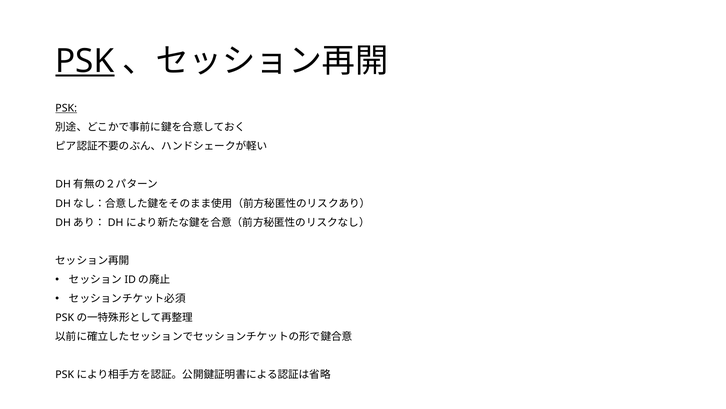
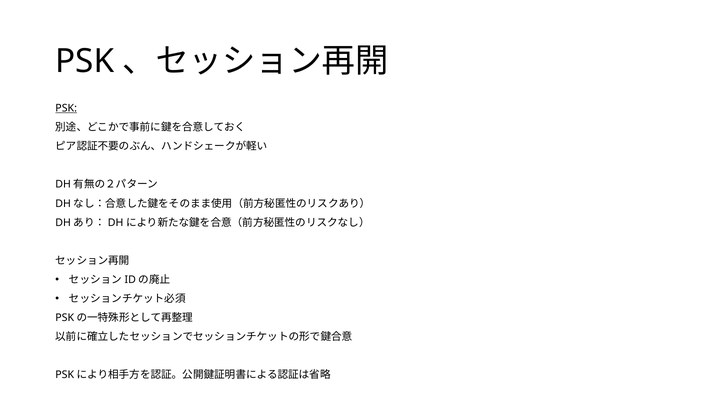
PSK underline: present -> none (85, 61)
